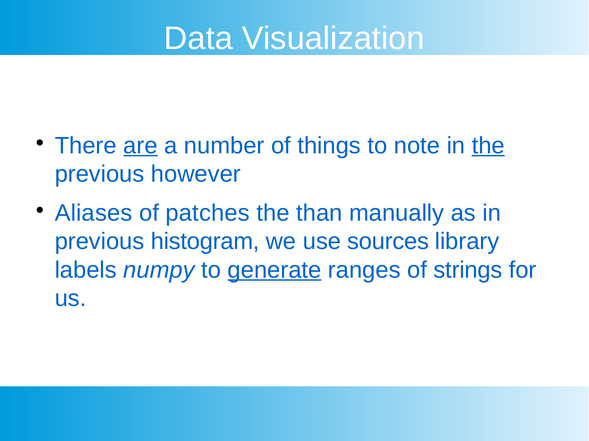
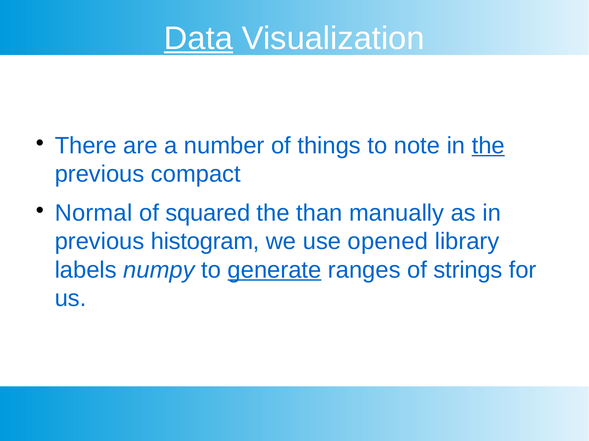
Data underline: none -> present (198, 38)
are underline: present -> none (140, 146)
however: however -> compact (196, 174)
Aliases: Aliases -> Normal (93, 213)
patches: patches -> squared (208, 213)
sources: sources -> opened (388, 242)
